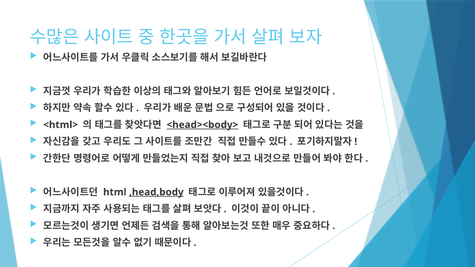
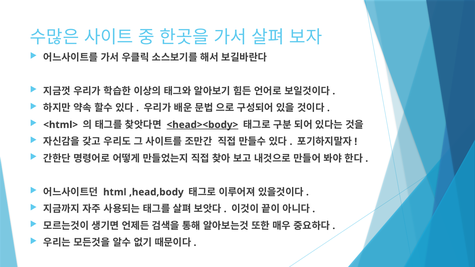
,head,body underline: present -> none (156, 192)
